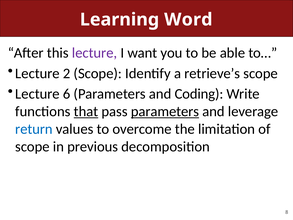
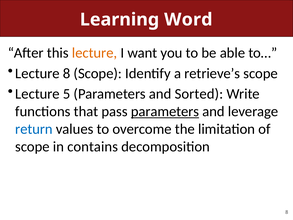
lecture colour: purple -> orange (95, 53)
Lecture 2: 2 -> 8 (67, 73)
6: 6 -> 5 (67, 94)
Coding: Coding -> Sorted (199, 94)
that underline: present -> none (86, 111)
previous: previous -> contains (93, 147)
